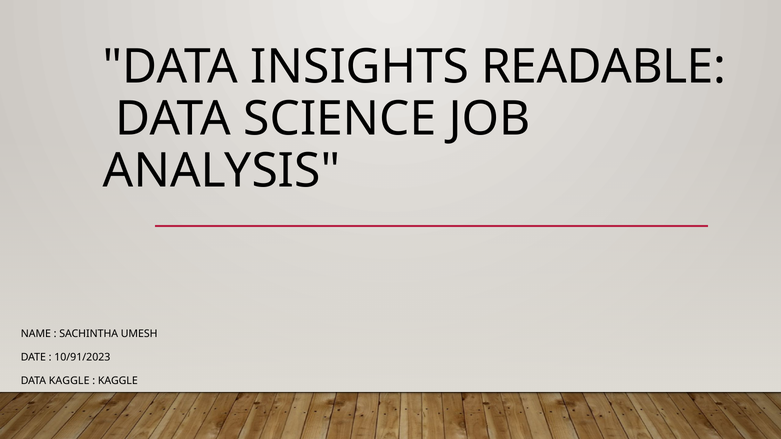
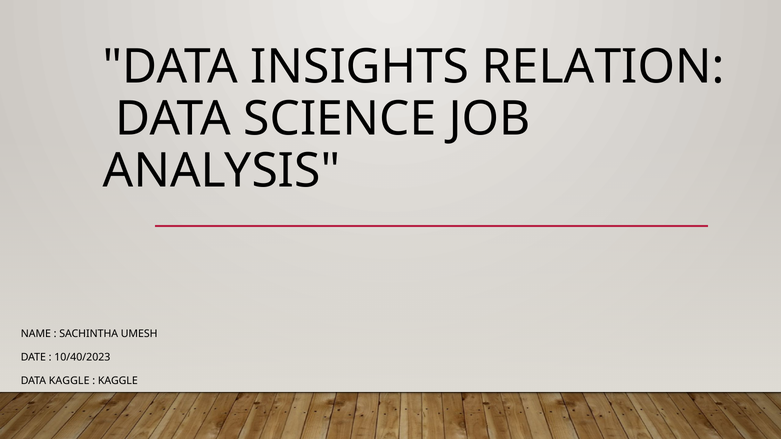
READABLE: READABLE -> RELATION (603, 67)
10/91/2023: 10/91/2023 -> 10/40/2023 (82, 357)
